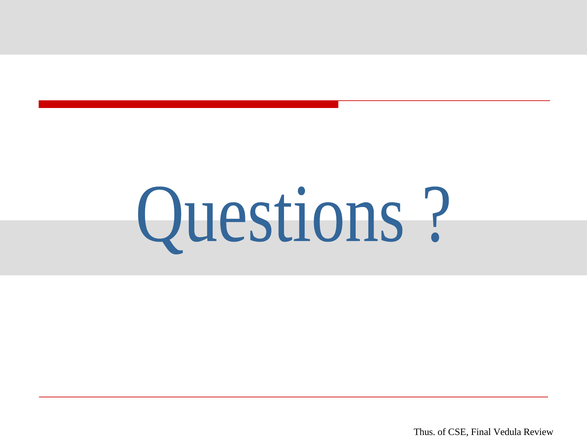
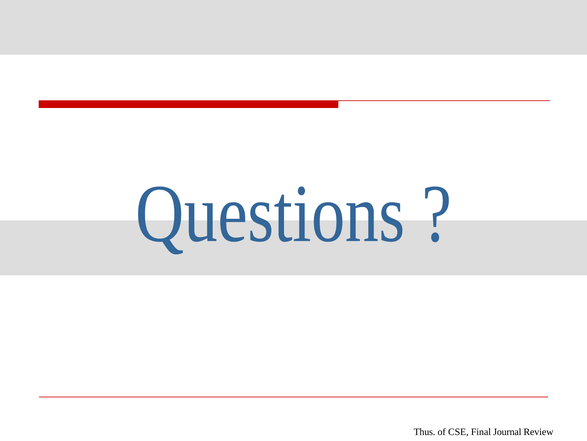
Vedula: Vedula -> Journal (507, 431)
